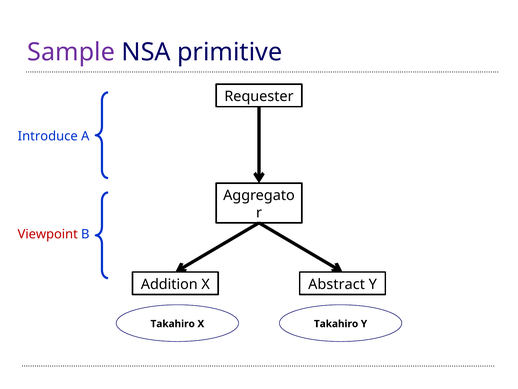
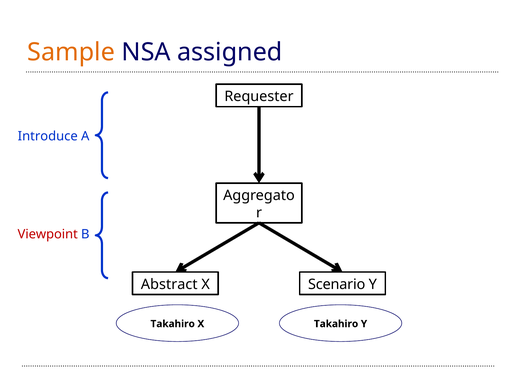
Sample colour: purple -> orange (71, 52)
primitive: primitive -> assigned (230, 52)
Addition: Addition -> Abstract (169, 284)
Abstract: Abstract -> Scenario (337, 284)
